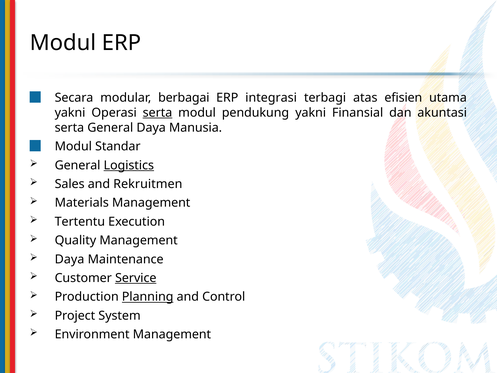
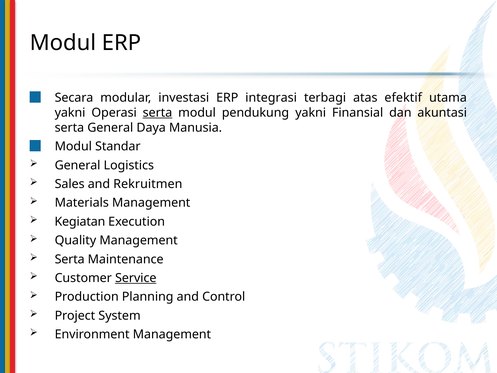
berbagai: berbagai -> investasi (184, 98)
efisien: efisien -> efektif (403, 98)
Logistics underline: present -> none (129, 165)
Tertentu: Tertentu -> Kegiatan (80, 222)
Daya: Daya -> Serta (70, 259)
Planning underline: present -> none (148, 297)
